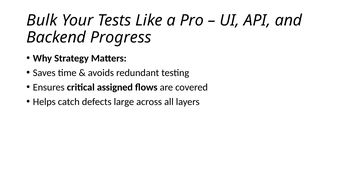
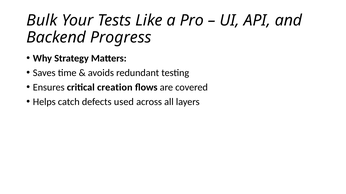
assigned: assigned -> creation (115, 88)
large: large -> used (124, 102)
